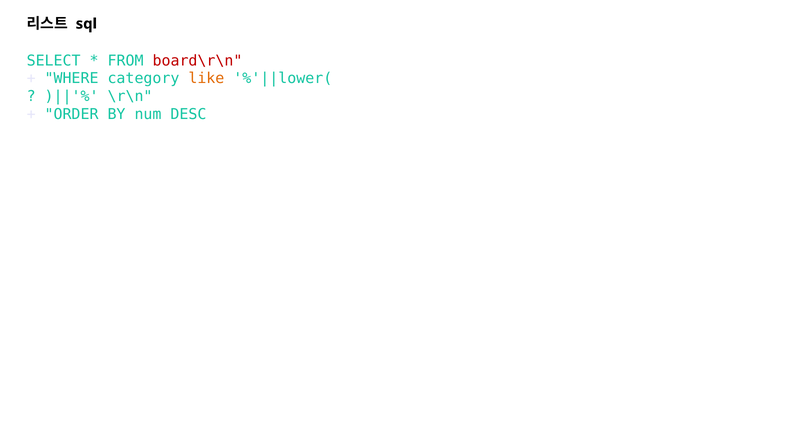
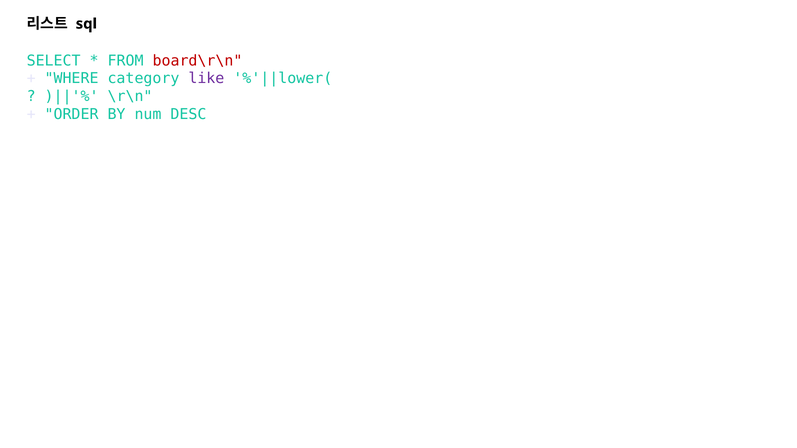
like colour: orange -> purple (206, 79)
